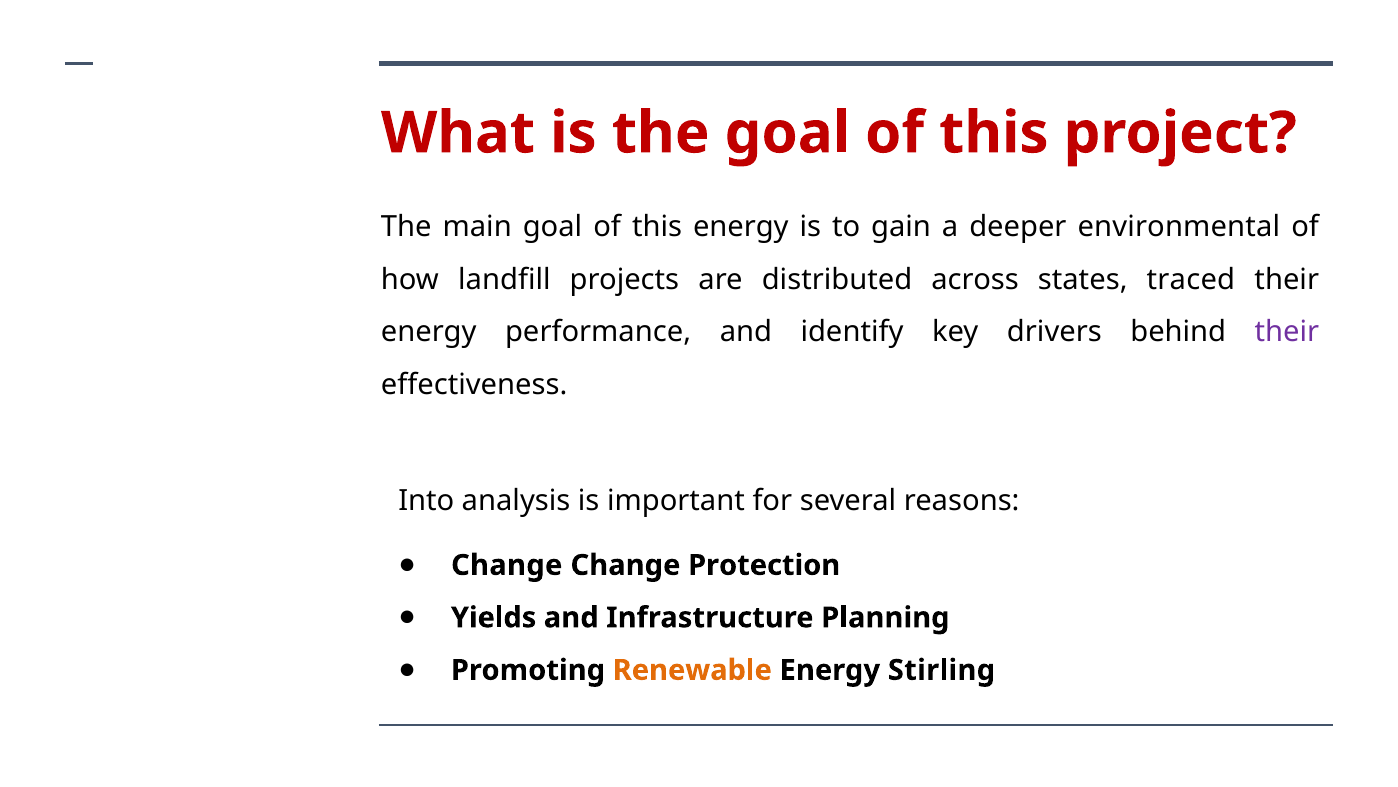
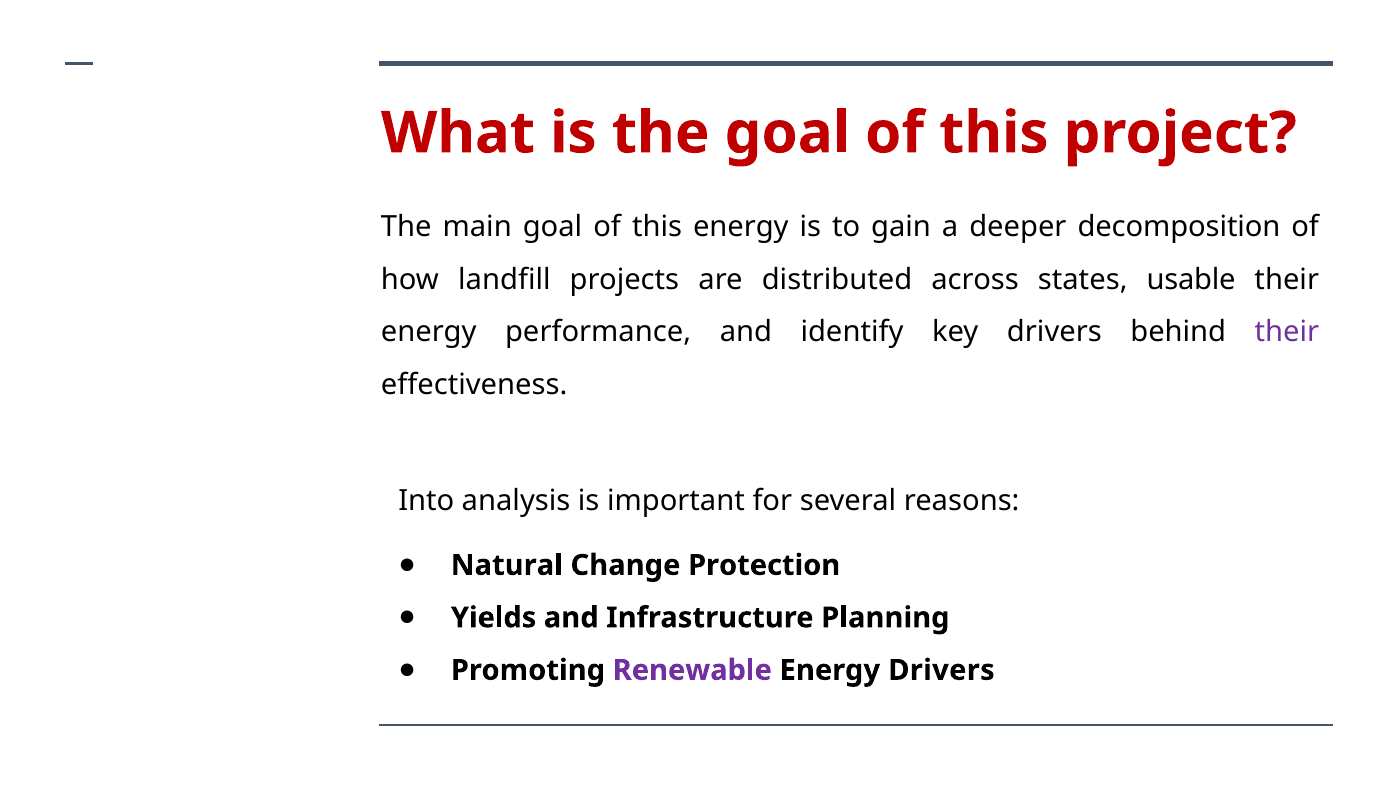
environmental: environmental -> decomposition (1179, 227)
traced: traced -> usable (1191, 279)
Change: Change -> Natural (507, 565)
Renewable colour: orange -> purple (692, 670)
Energy Stirling: Stirling -> Drivers (941, 670)
